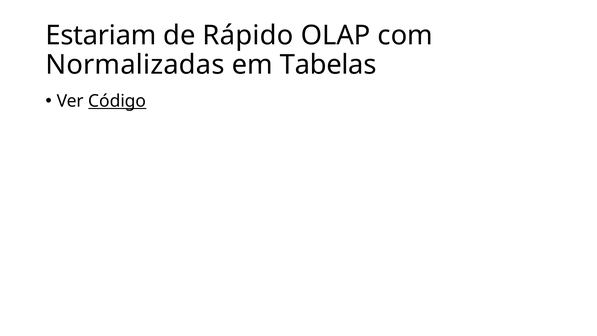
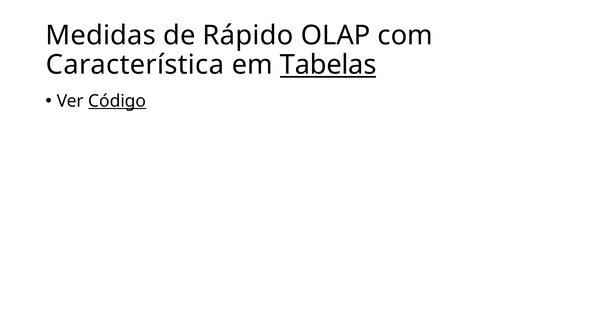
Estariam: Estariam -> Medidas (101, 35)
Normalizadas: Normalizadas -> Característica (135, 65)
Tabelas underline: none -> present (328, 65)
